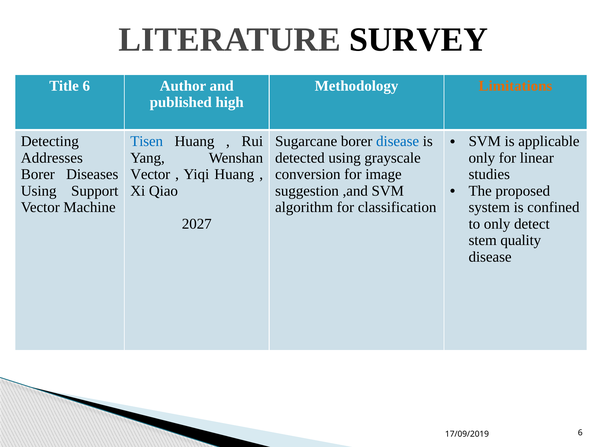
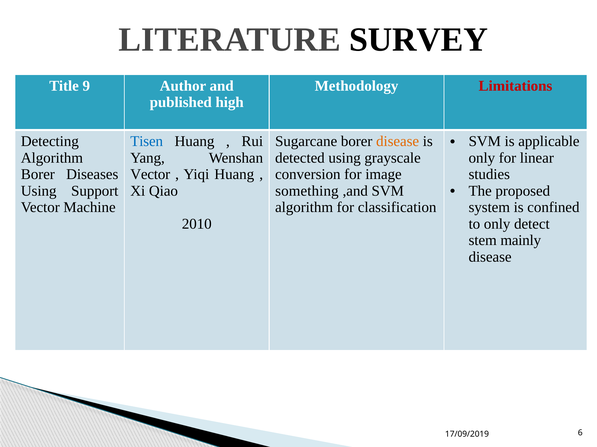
Title 6: 6 -> 9 (86, 86)
Limitations colour: orange -> red (515, 86)
disease colour: blue -> orange (398, 142)
Addresses: Addresses -> Algorithm (52, 158)
suggestion: suggestion -> something (307, 191)
2027: 2027 -> 2010 (197, 224)
quality: quality -> mainly (521, 241)
